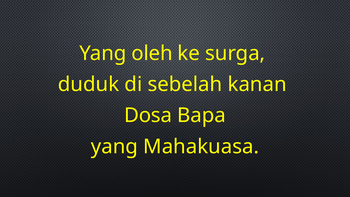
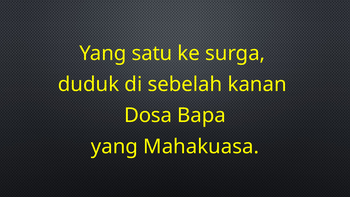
oleh: oleh -> satu (152, 53)
